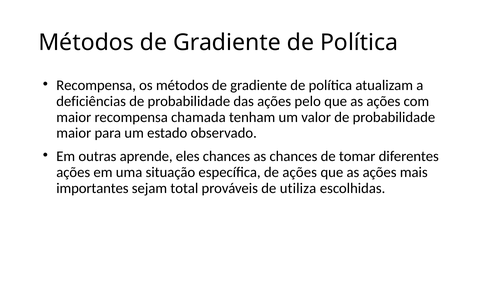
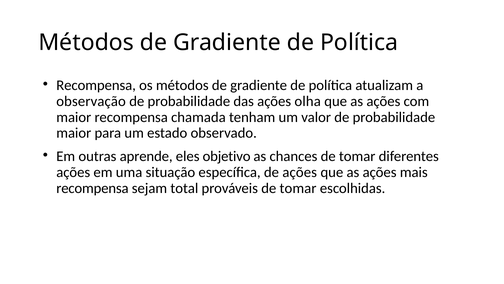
deficiências: deficiências -> observação (91, 101)
pelo: pelo -> olha (308, 101)
eles chances: chances -> objetivo (227, 156)
importantes: importantes -> recompensa (92, 188)
prováveis de utiliza: utiliza -> tomar (298, 188)
